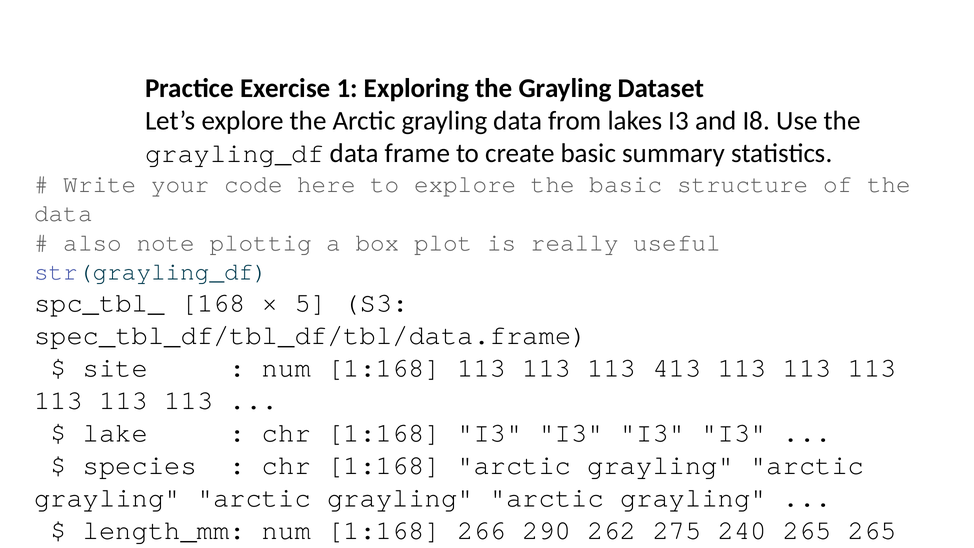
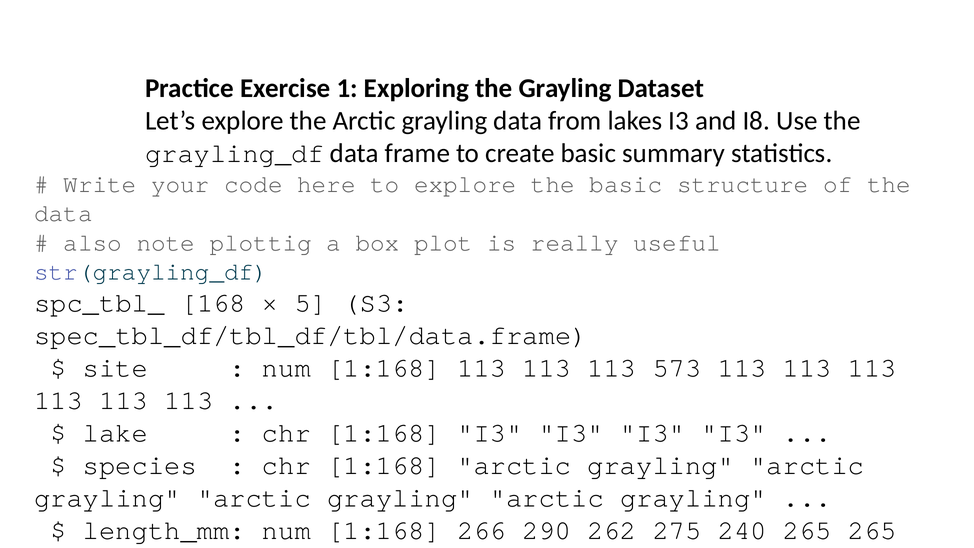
413: 413 -> 573 (677, 368)
